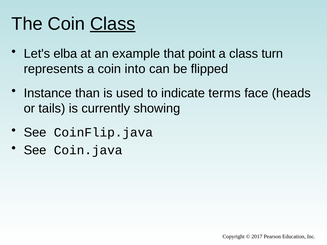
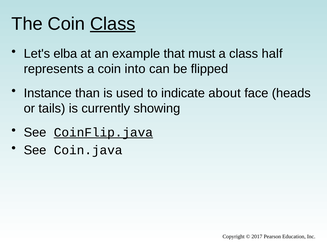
point: point -> must (202, 54)
turn: turn -> half (272, 54)
terms: terms -> about (225, 93)
CoinFlip.java underline: none -> present (103, 133)
